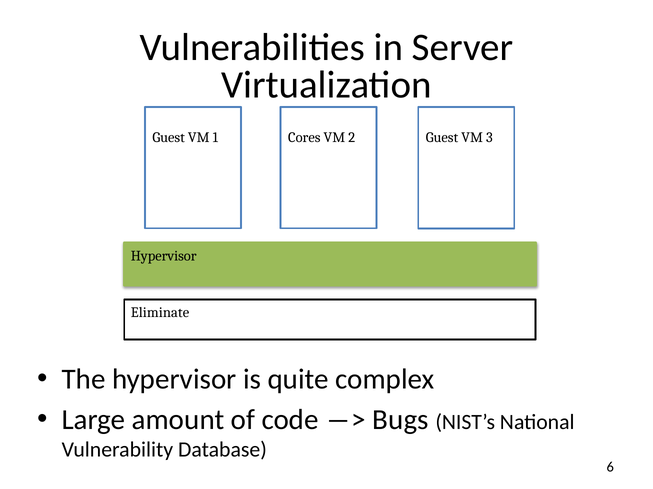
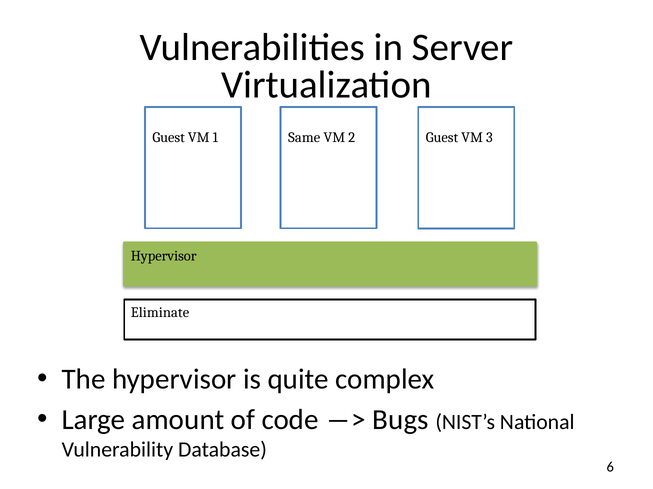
Cores: Cores -> Same (304, 138)
